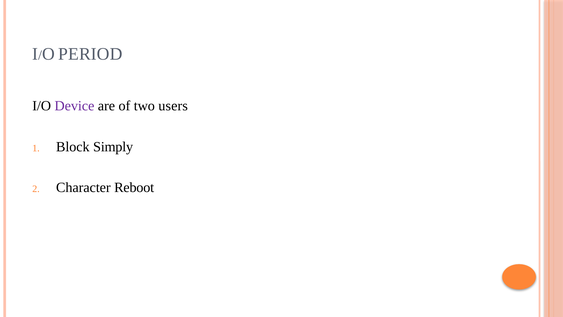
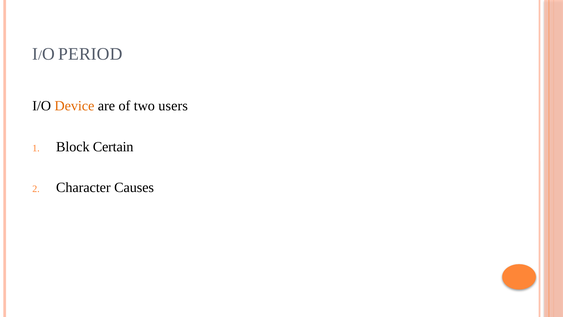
Device colour: purple -> orange (74, 106)
Simply: Simply -> Certain (113, 147)
Reboot: Reboot -> Causes (134, 187)
